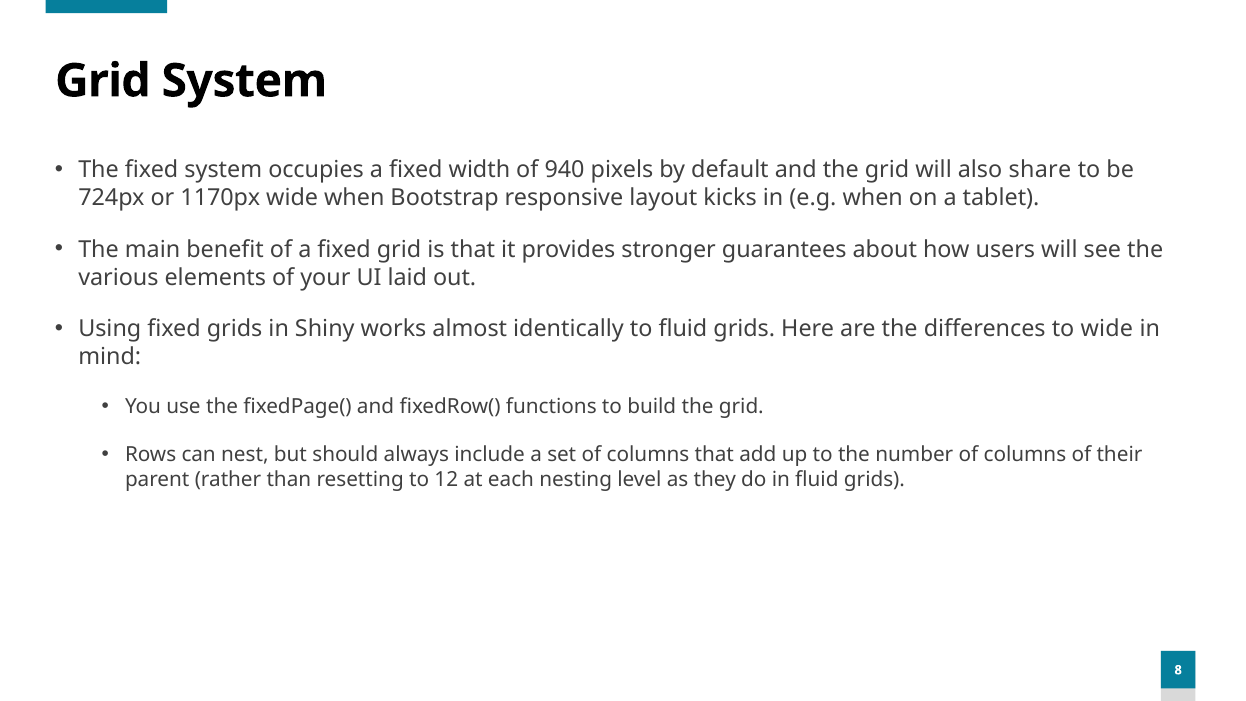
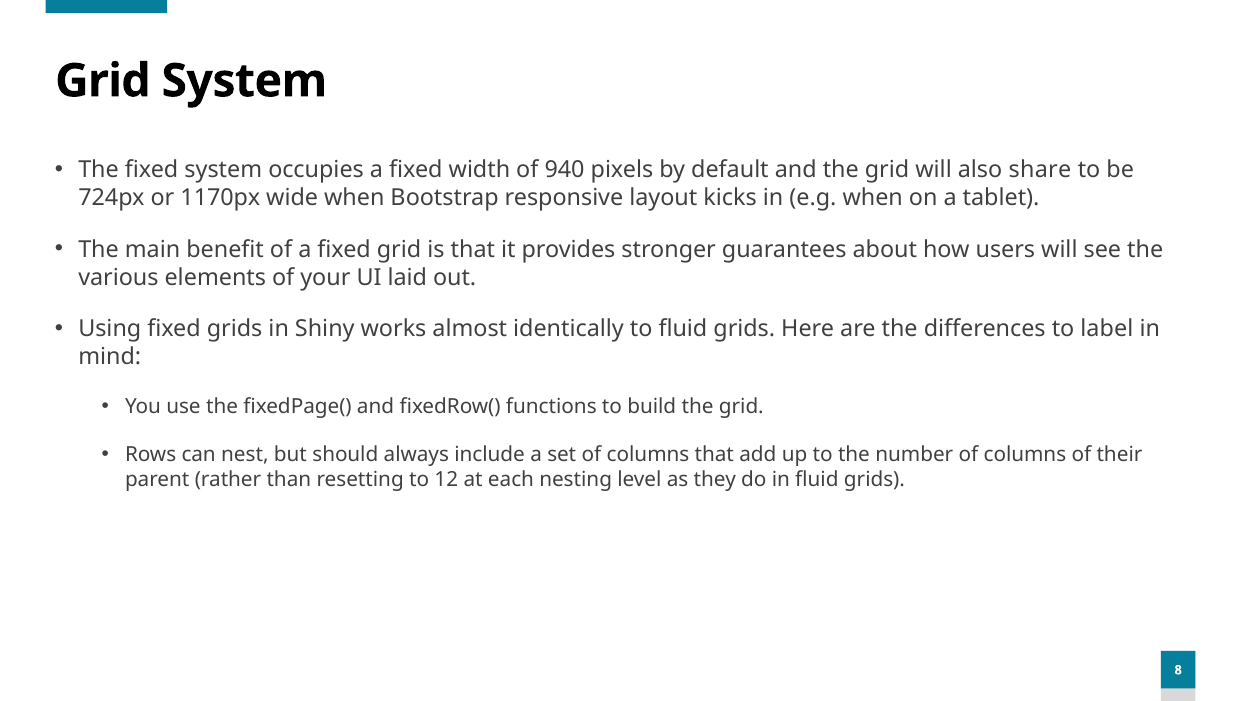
to wide: wide -> label (1107, 329)
